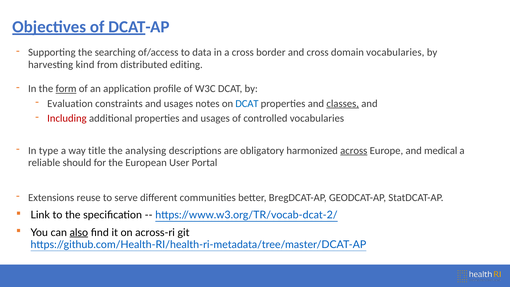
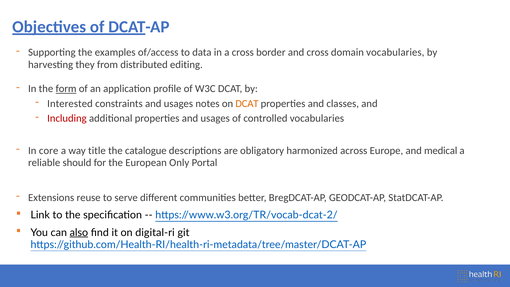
searching: searching -> examples (115, 52)
kind: kind -> they (85, 65)
Evaluation: Evaluation -> Interested (70, 104)
DCAT colour: blue -> orange (247, 104)
classes underline: present -> none (343, 104)
type: type -> core (49, 150)
analysing: analysing -> catalogue (146, 150)
across underline: present -> none (354, 150)
User: User -> Only (179, 163)
across-ri: across-ri -> digital-ri (155, 232)
